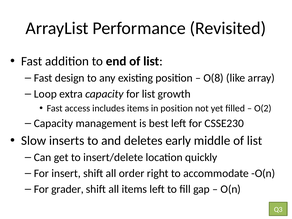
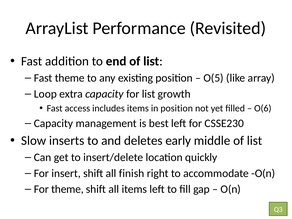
Fast design: design -> theme (70, 78)
O(8: O(8 -> O(5 (214, 78)
O(2: O(2 -> O(6 (263, 108)
order: order -> finish (132, 173)
For grader: grader -> theme (67, 189)
